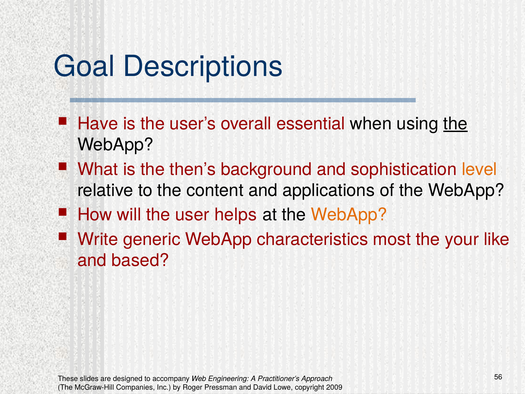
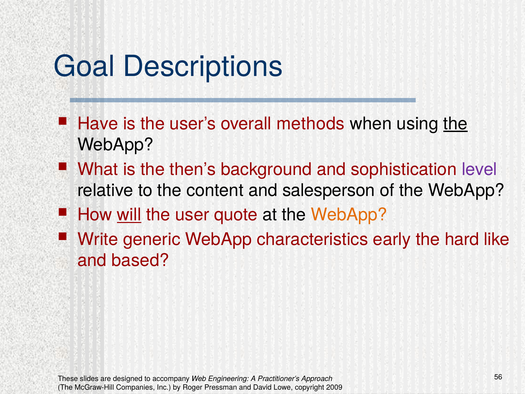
essential: essential -> methods (311, 124)
level colour: orange -> purple (479, 169)
applications: applications -> salesperson (329, 190)
will underline: none -> present (129, 215)
helps: helps -> quote (236, 215)
most: most -> early (392, 239)
your: your -> hard (462, 239)
